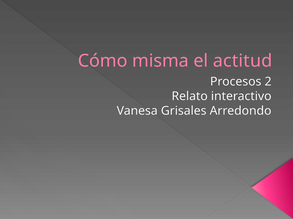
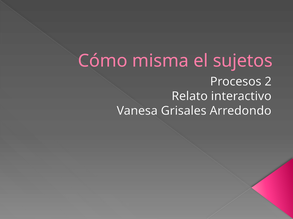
actitud: actitud -> sujetos (243, 61)
